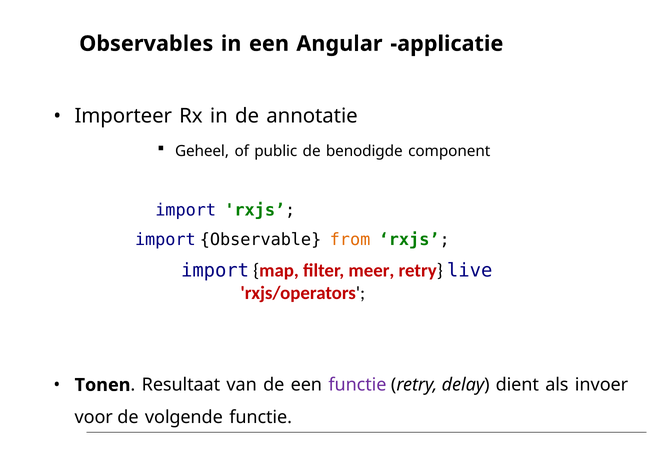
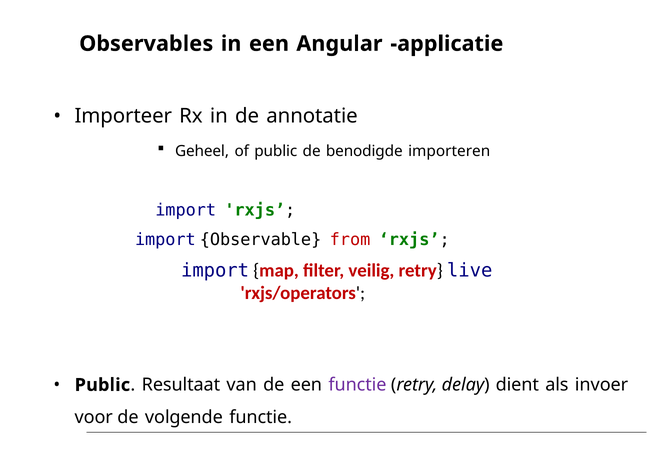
component: component -> importeren (449, 151)
from colour: orange -> red (350, 240)
meer: meer -> veilig (371, 271)
Tonen: Tonen -> Public (102, 385)
